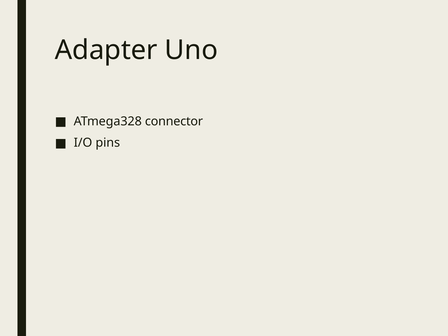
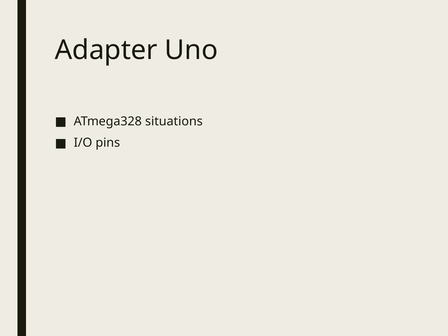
connector: connector -> situations (174, 121)
